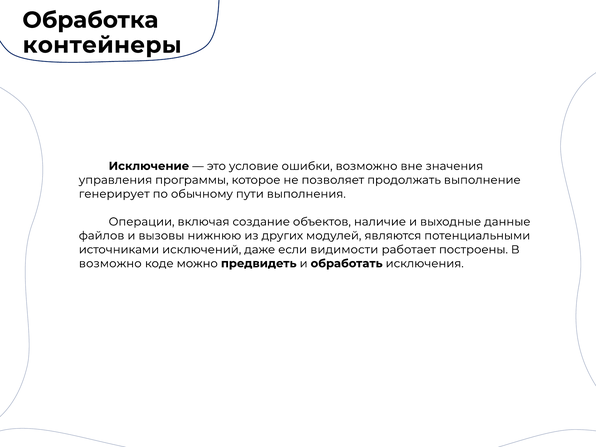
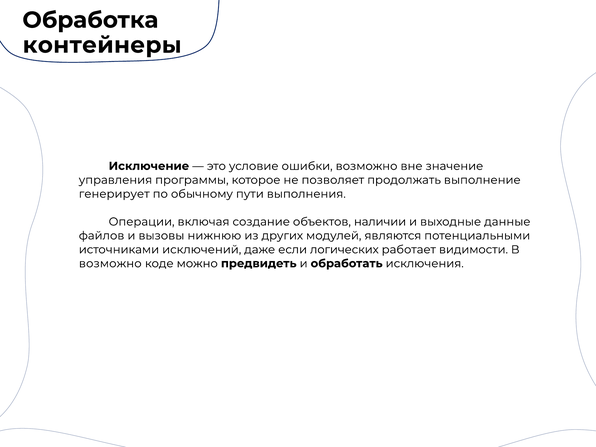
значения: значения -> значение (454, 166)
наличие: наличие -> наличии (380, 222)
видимости: видимости -> логических (344, 250)
построены: построены -> видимости (473, 250)
